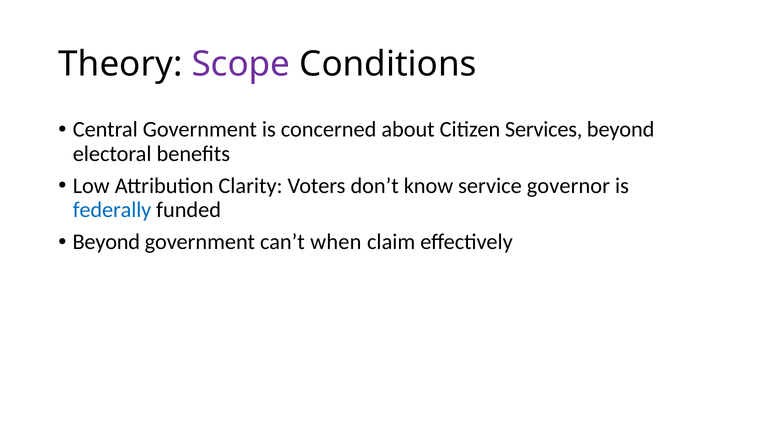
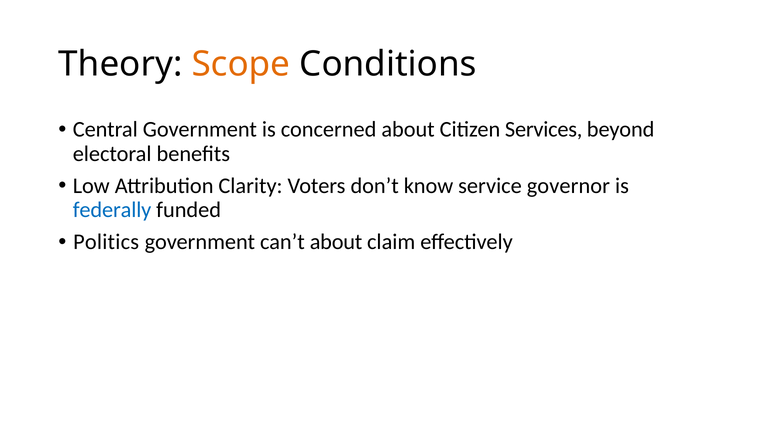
Scope colour: purple -> orange (241, 64)
Beyond: Beyond -> Politics (106, 242)
can’t when: when -> about (336, 242)
